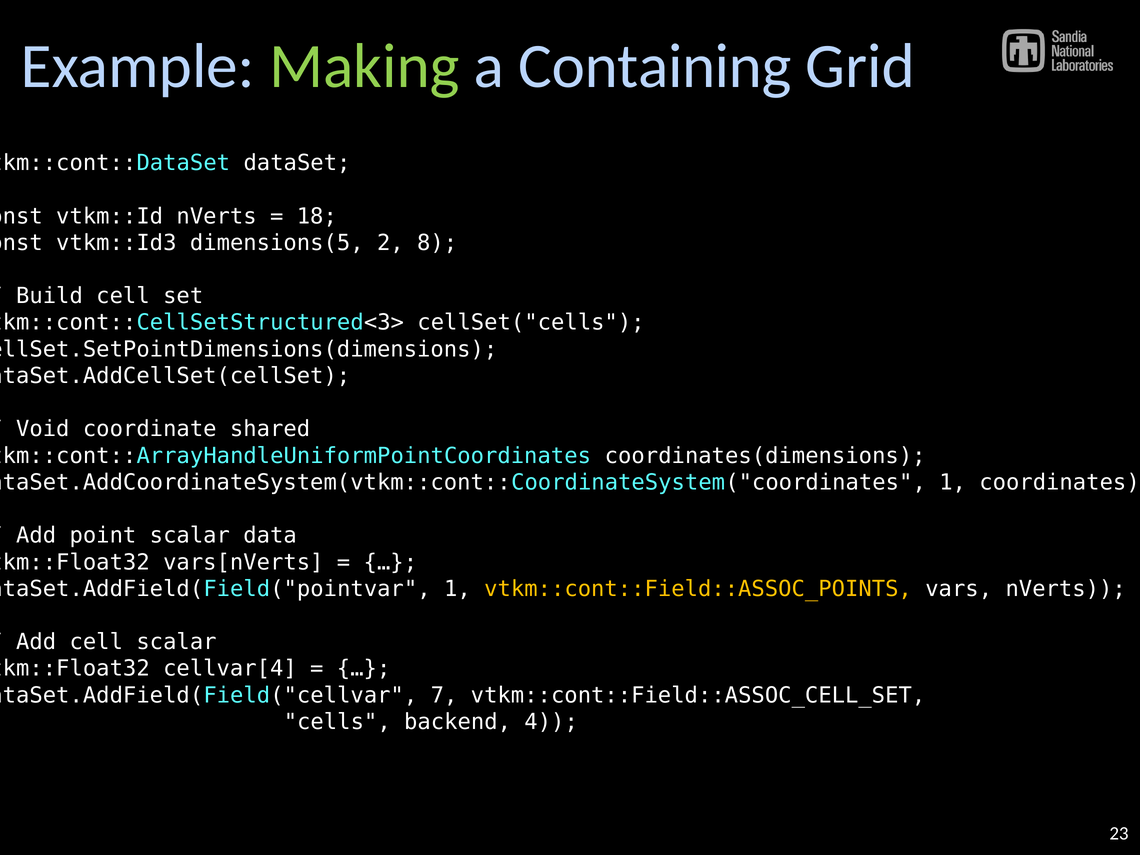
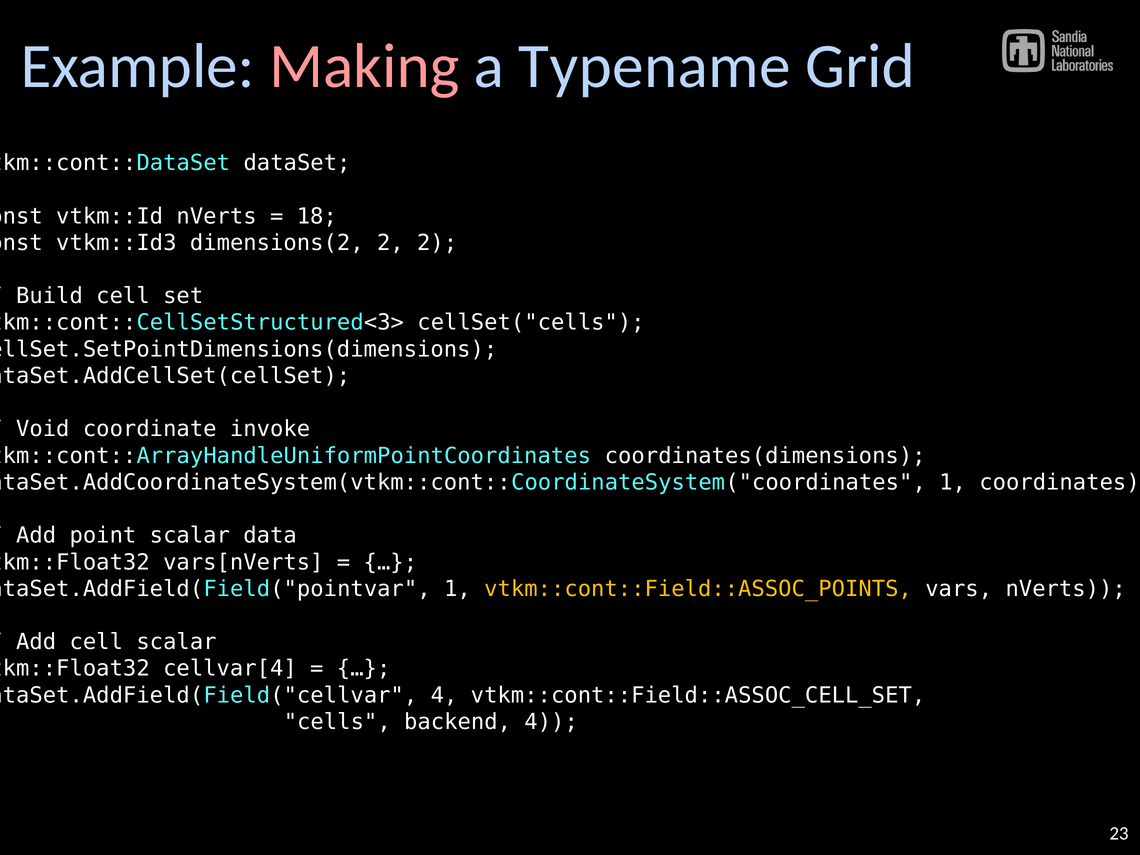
Making colour: light green -> pink (364, 66)
Containing: Containing -> Typename (655, 66)
dimensions(5: dimensions(5 -> dimensions(2 (277, 243)
2 8: 8 -> 2 (437, 243)
shared: shared -> invoke (270, 429)
7: 7 -> 4 (444, 695)
